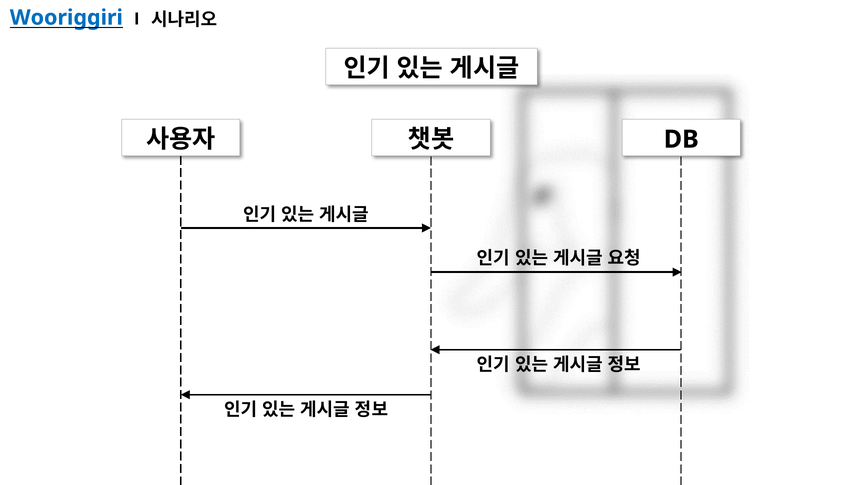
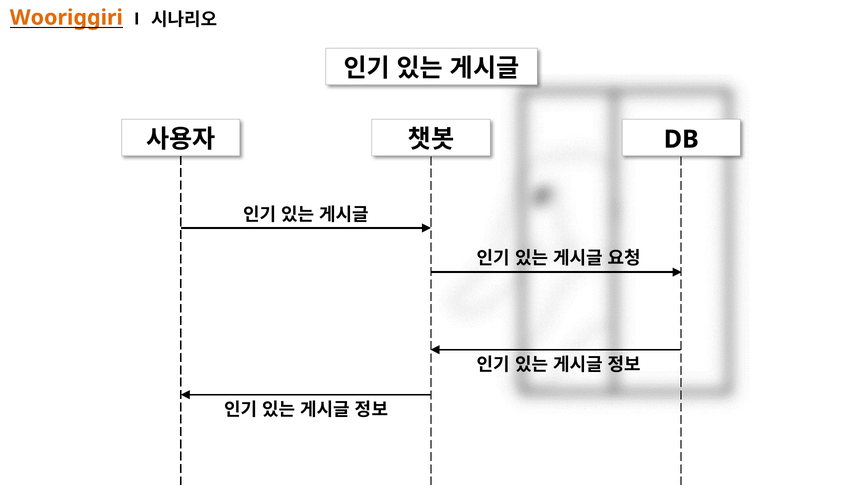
Wooriggiri colour: blue -> orange (66, 18)
